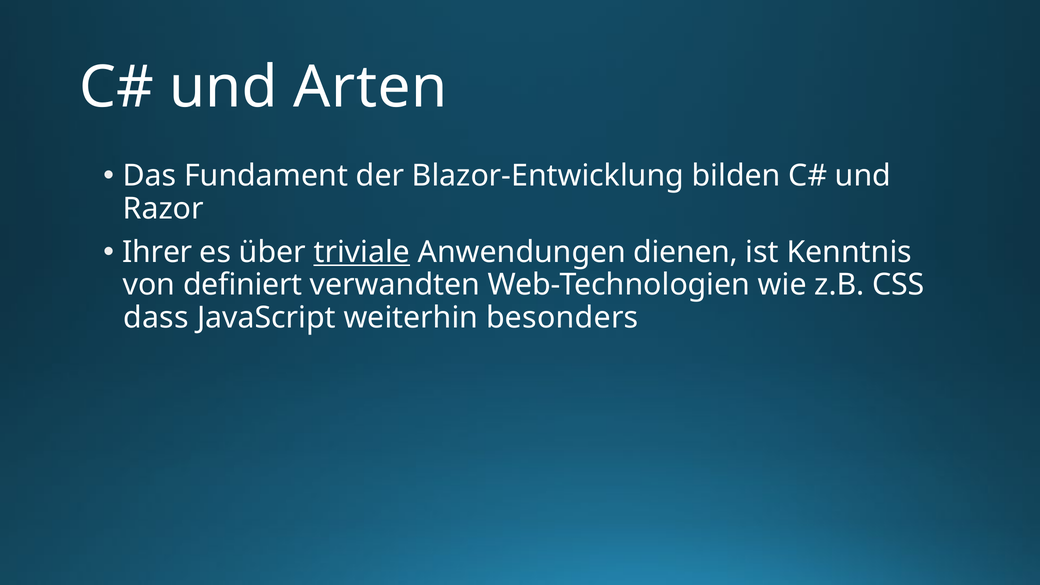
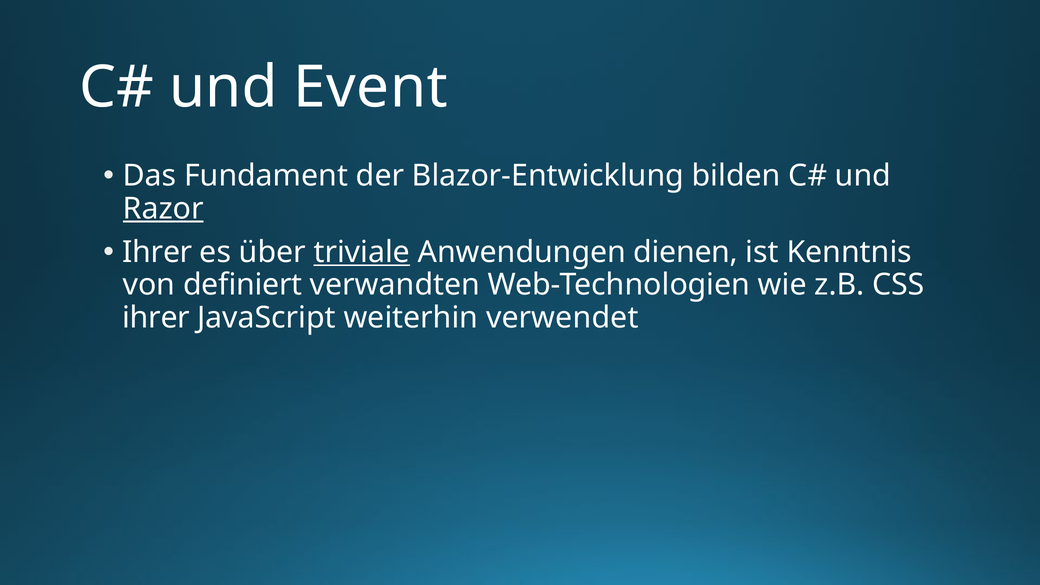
Arten: Arten -> Event (370, 87)
Razor underline: none -> present (163, 209)
dass: dass -> ihrer (156, 318)
besonders: besonders -> verwendet (562, 318)
